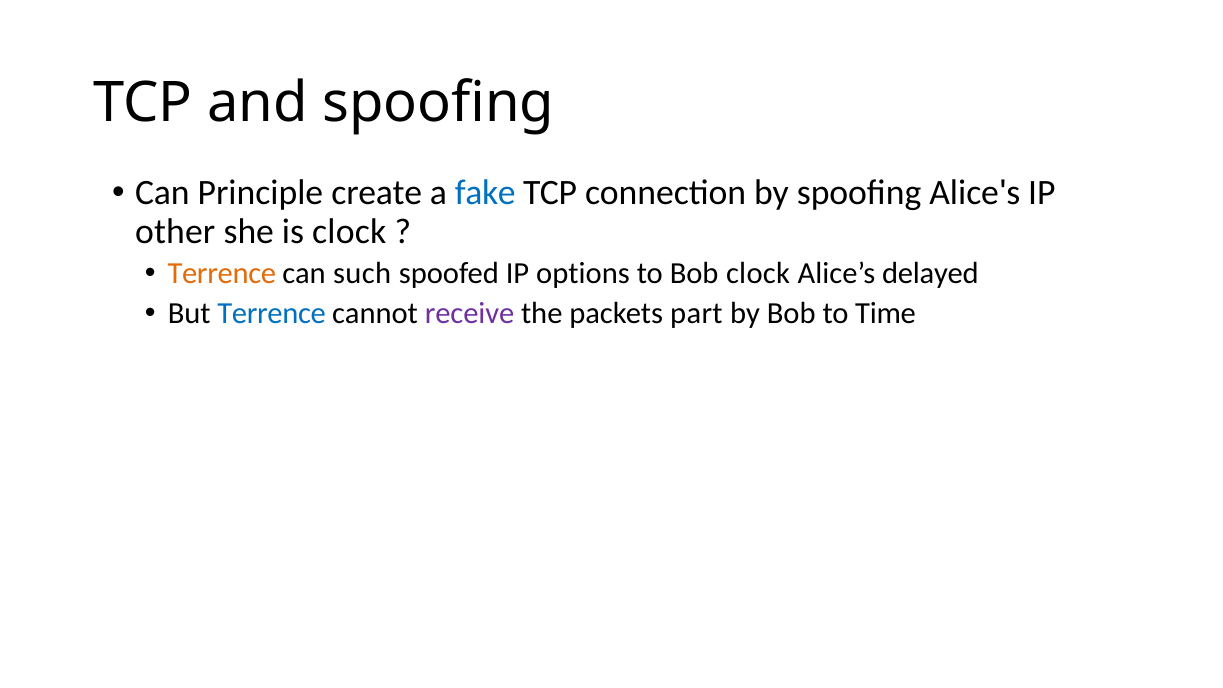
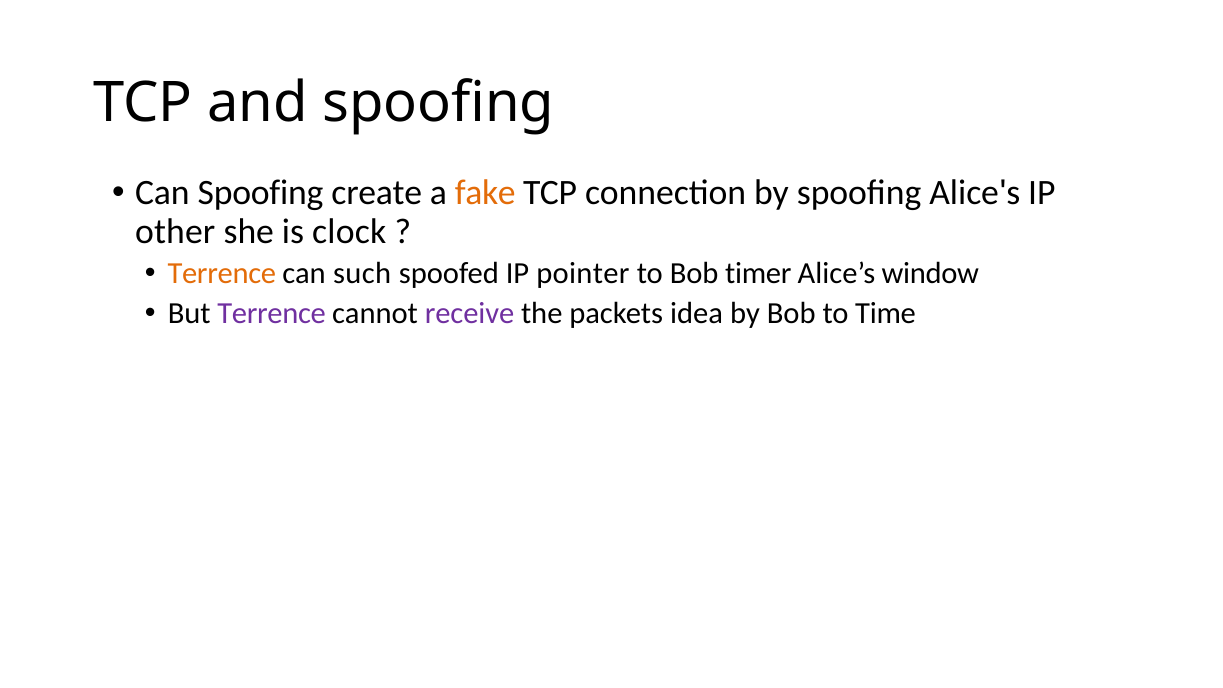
Can Principle: Principle -> Spoofing (261, 193)
fake colour: blue -> orange (485, 193)
options: options -> pointer (583, 274)
Bob clock: clock -> timer (758, 274)
delayed: delayed -> window (930, 274)
Terrence colour: blue -> purple (272, 313)
part: part -> idea (697, 313)
